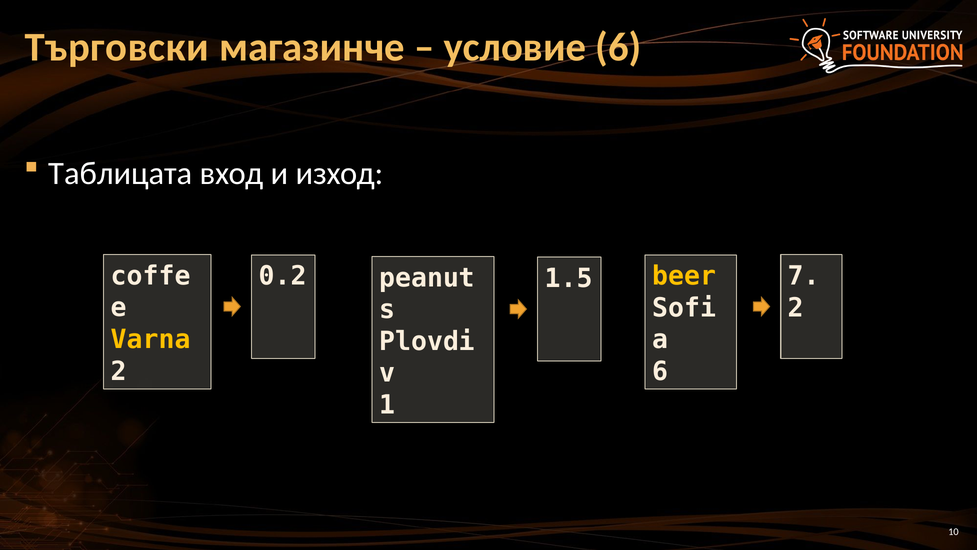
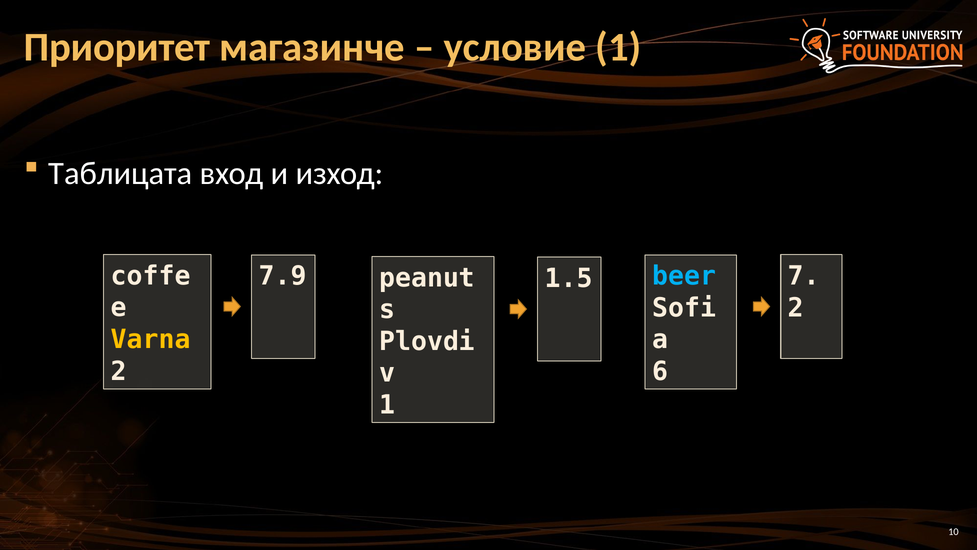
Търговски: Търговски -> Приоритет (117, 47)
условие 6: 6 -> 1 (618, 47)
0.2: 0.2 -> 7.9 (283, 276)
beer colour: yellow -> light blue (684, 276)
